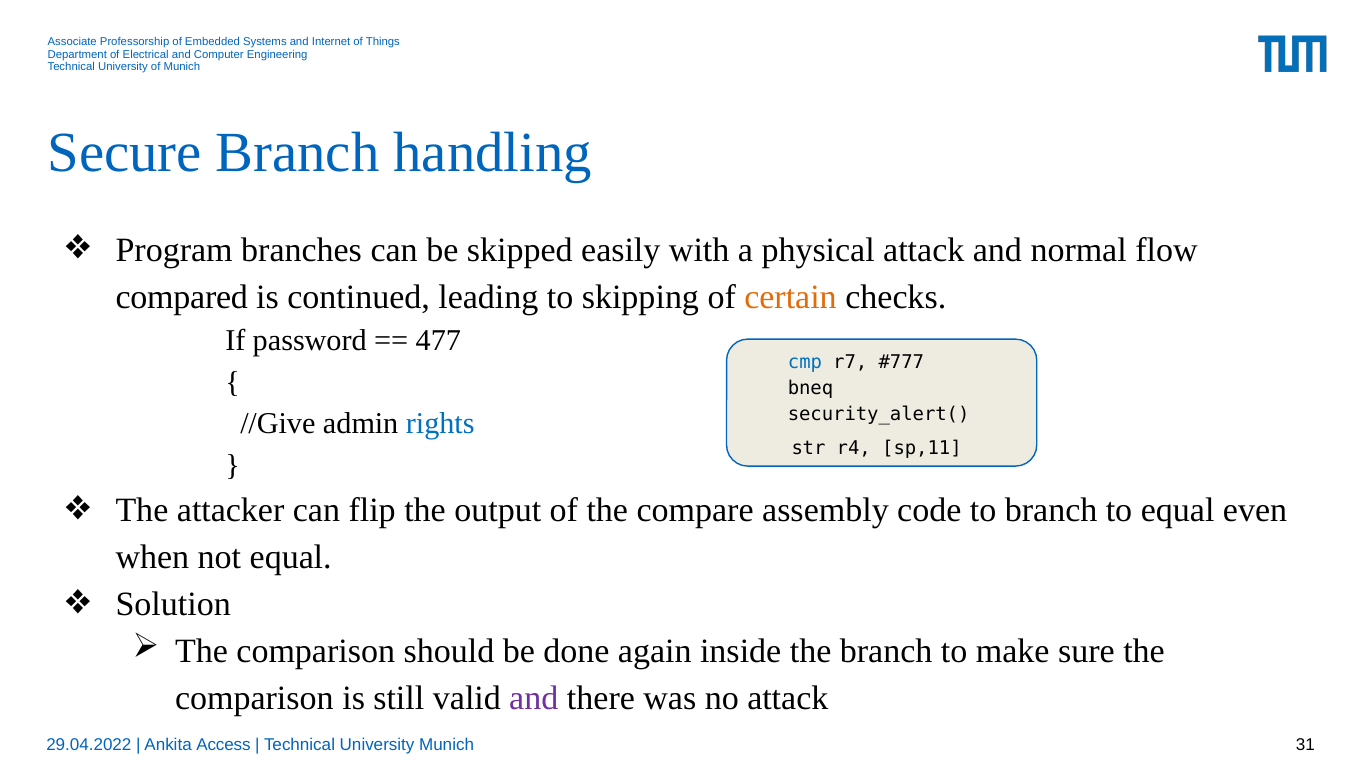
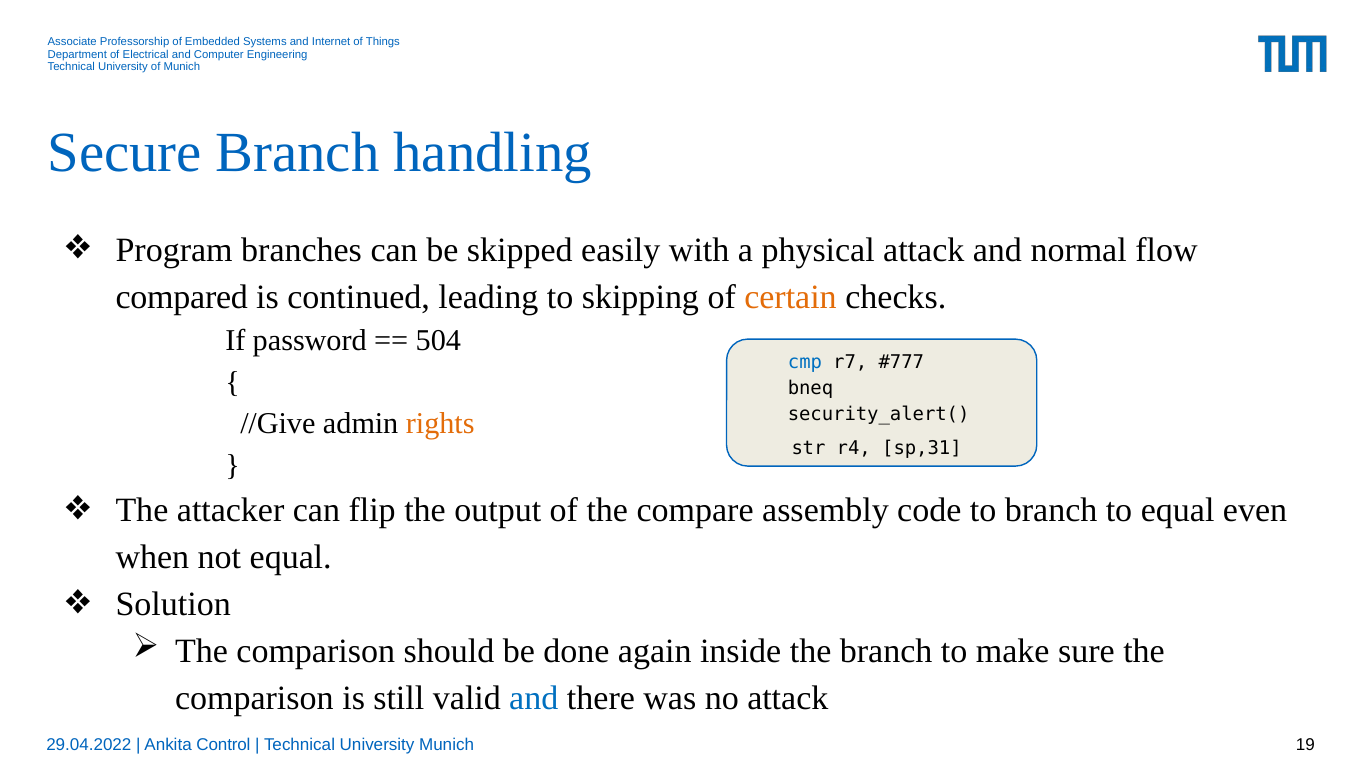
477: 477 -> 504 (438, 341)
rights colour: blue -> orange (440, 424)
sp,11: sp,11 -> sp,31 (922, 449)
and colour: purple -> blue (534, 699)
Access: Access -> Control (223, 745)
31: 31 -> 19 (1305, 745)
